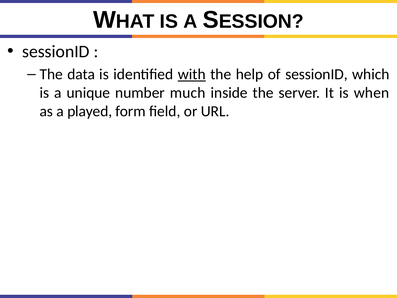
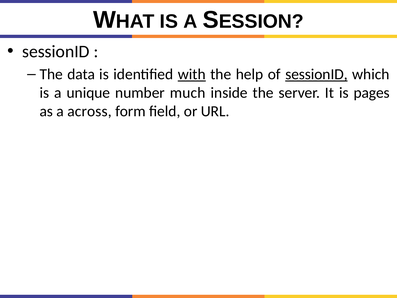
sessionID underline: none -> present (316, 74)
when: when -> pages (372, 93)
played: played -> across (90, 111)
